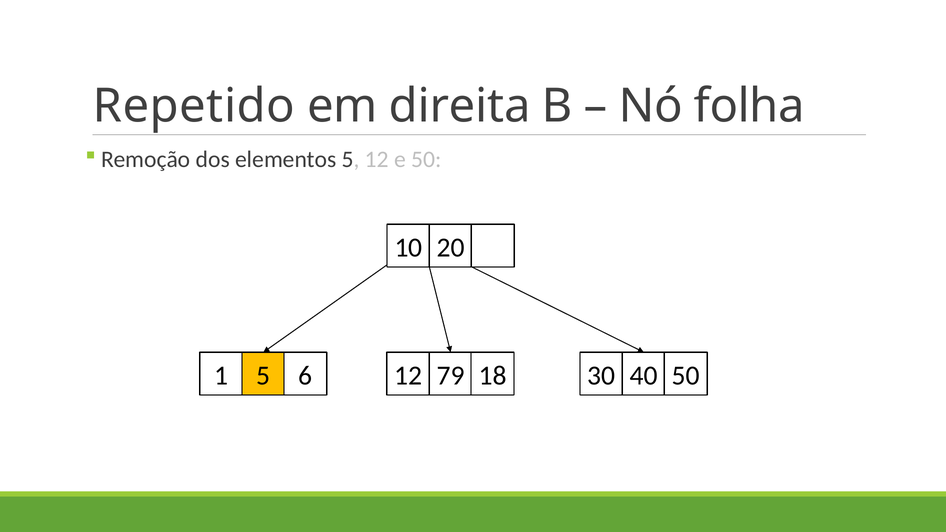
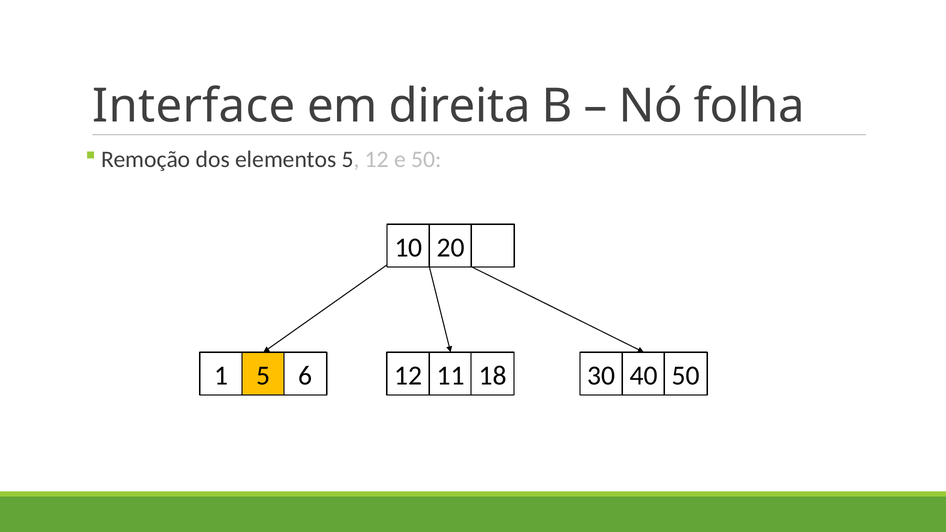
Repetido: Repetido -> Interface (194, 106)
79: 79 -> 11 (451, 376)
